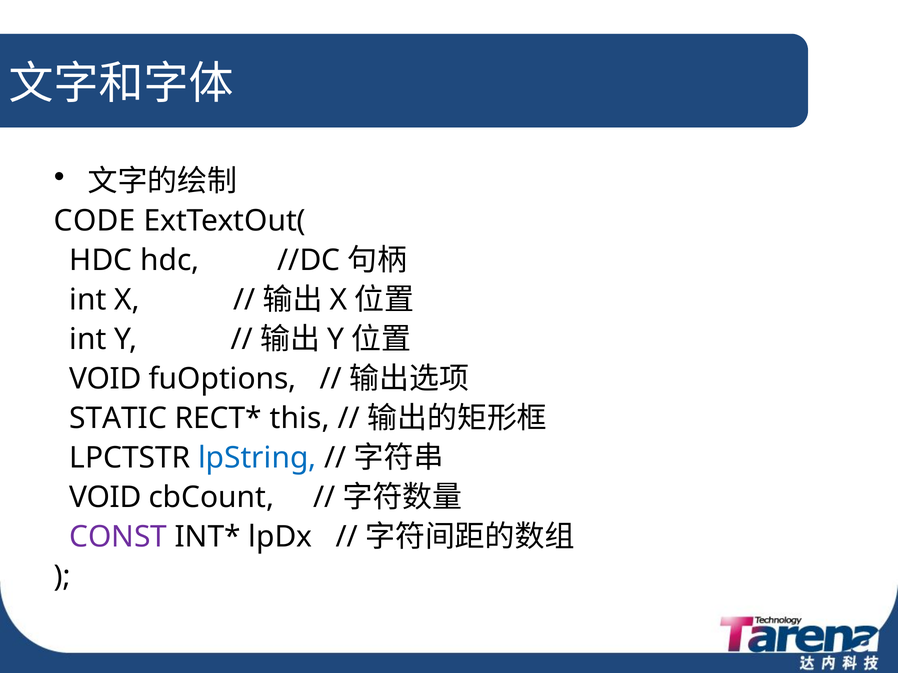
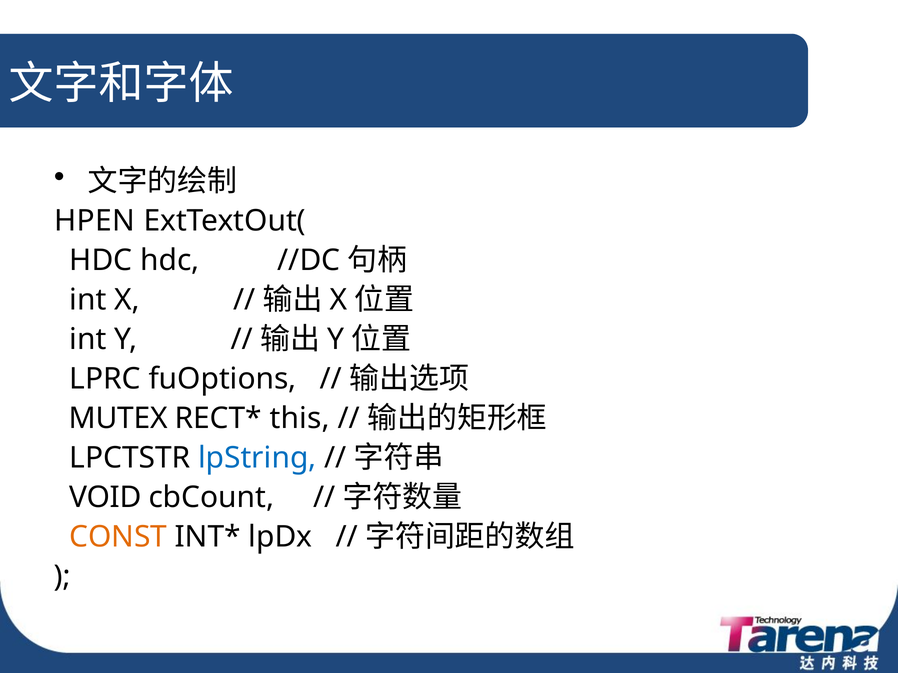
CODE: CODE -> HPEN (95, 221)
VOID: VOID -> LPRC (105, 379)
STATIC: STATIC -> MUTEX (118, 419)
CONST colour: purple -> orange (118, 537)
